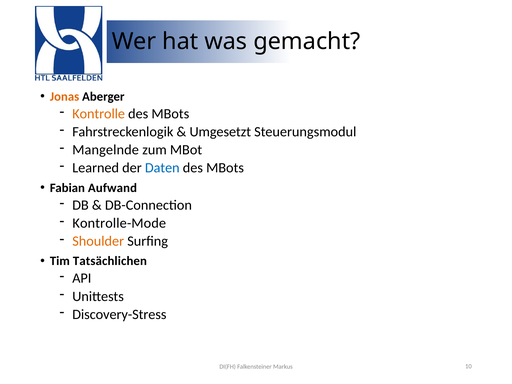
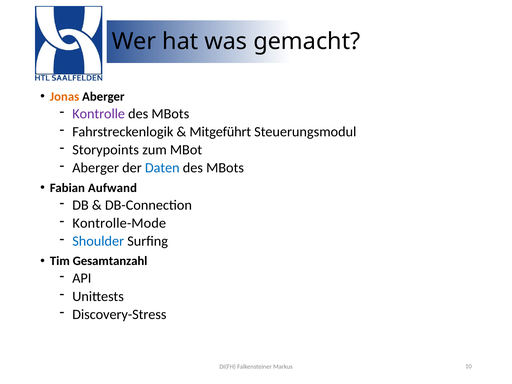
Kontrolle colour: orange -> purple (99, 114)
Umgesetzt: Umgesetzt -> Mitgeführt (220, 132)
Mangelnde: Mangelnde -> Storypoints (106, 150)
Learned: Learned -> Aberger (96, 168)
Shoulder colour: orange -> blue (98, 241)
Tatsächlichen: Tatsächlichen -> Gesamtanzahl (110, 261)
